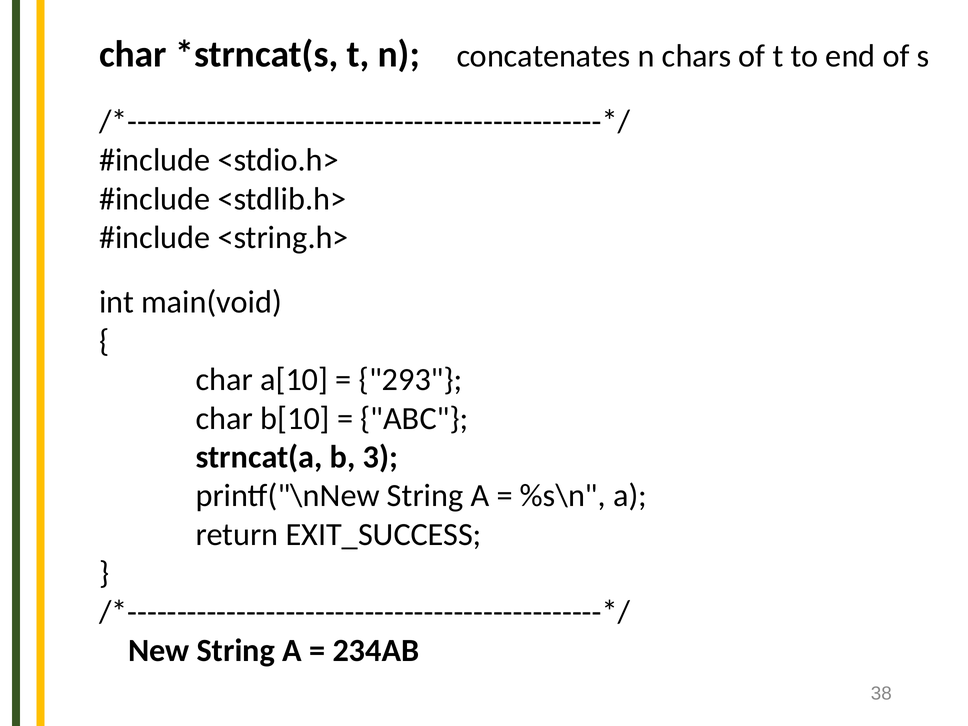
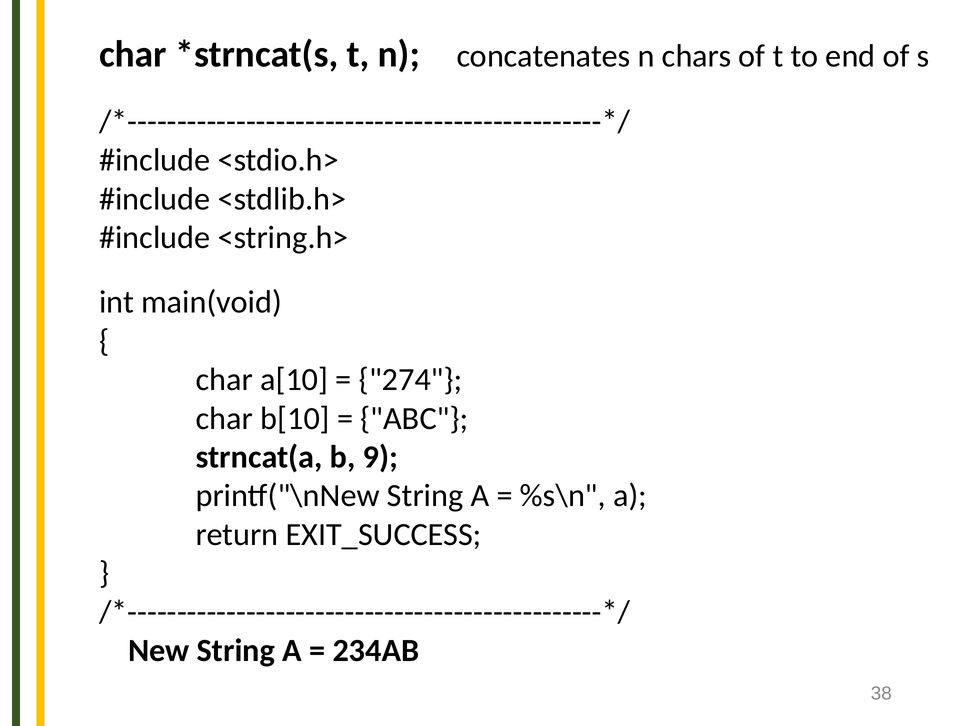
293: 293 -> 274 (411, 380)
3: 3 -> 9 (380, 457)
